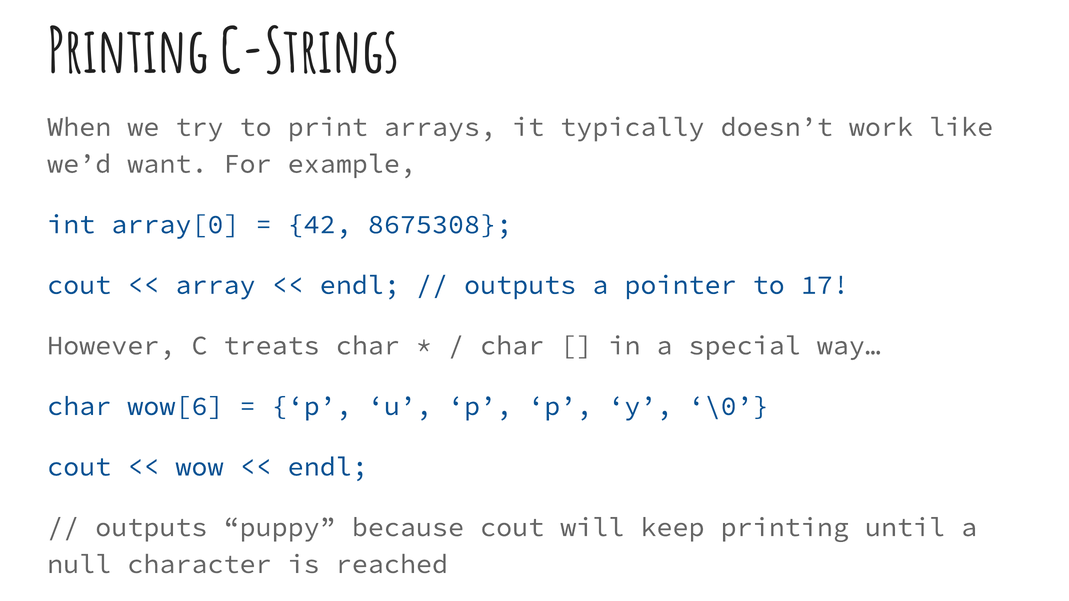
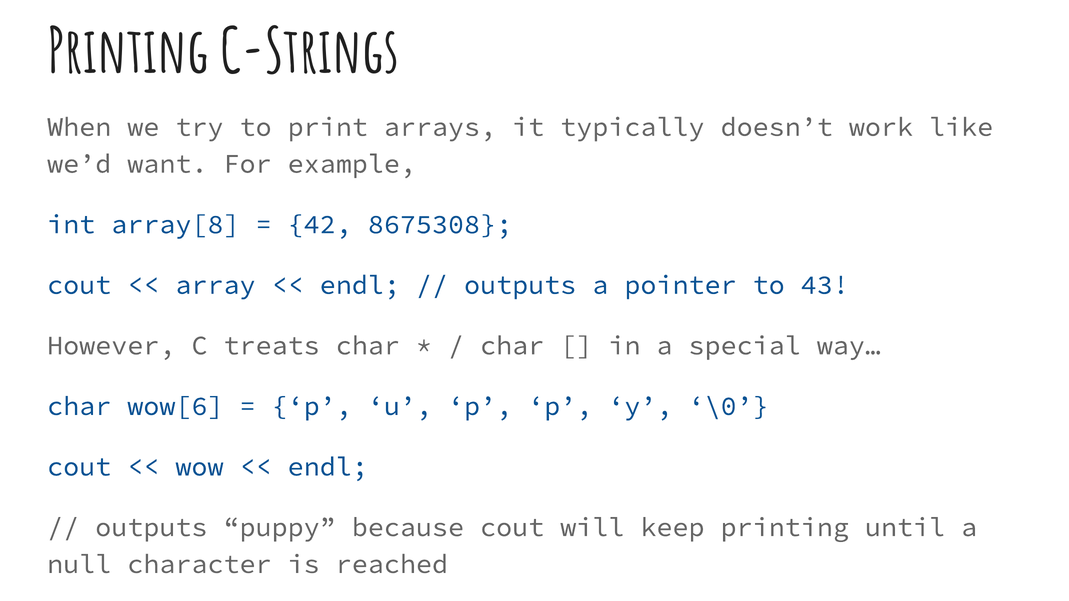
array[0: array[0 -> array[8 (175, 225)
17: 17 -> 43 (825, 285)
